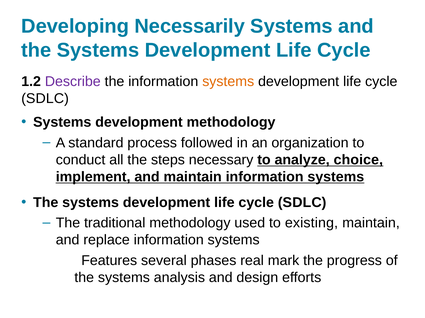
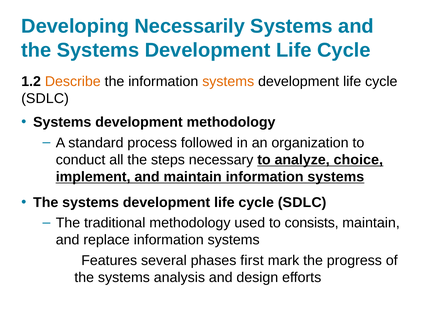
Describe colour: purple -> orange (73, 82)
existing: existing -> consists (312, 224)
real: real -> first (252, 261)
